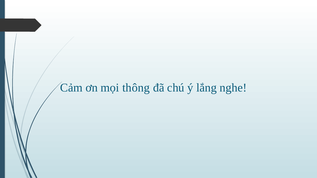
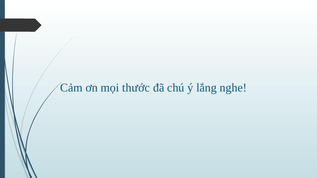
thông: thông -> thước (136, 88)
